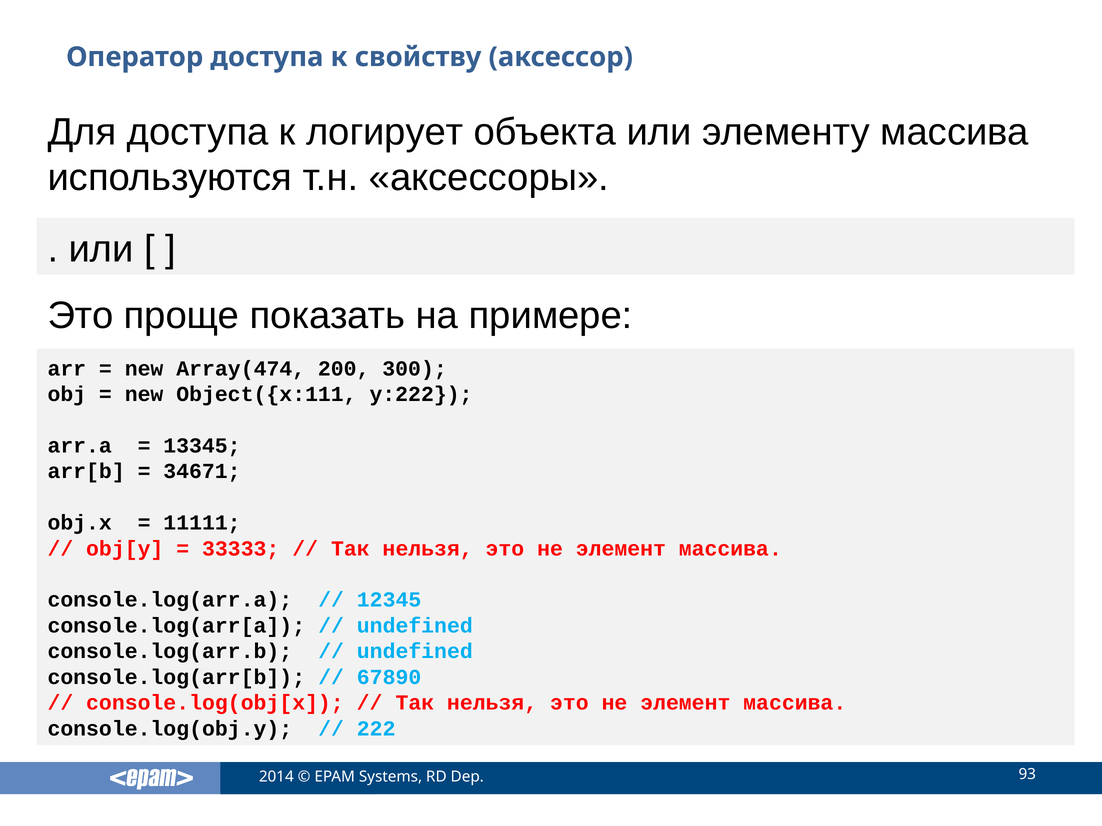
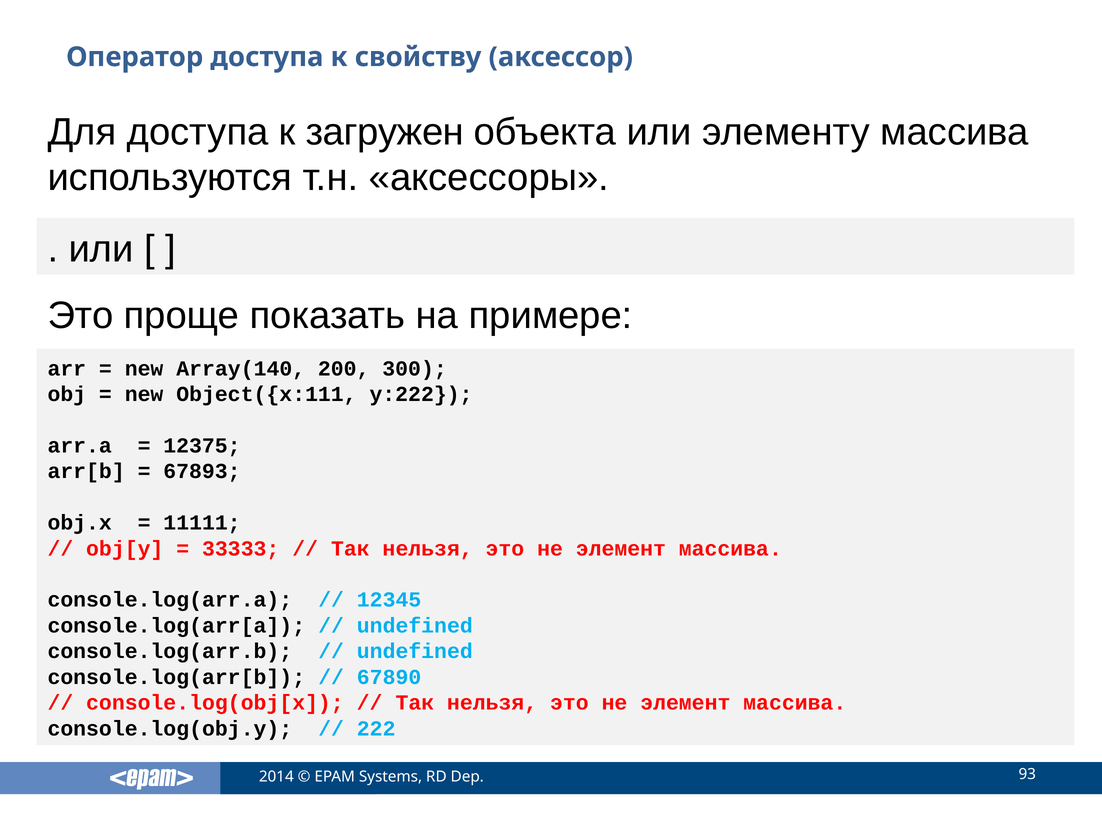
логирует: логирует -> загружен (385, 132)
Array(474: Array(474 -> Array(140 (241, 369)
13345: 13345 -> 12375 (202, 446)
34671: 34671 -> 67893 (202, 472)
